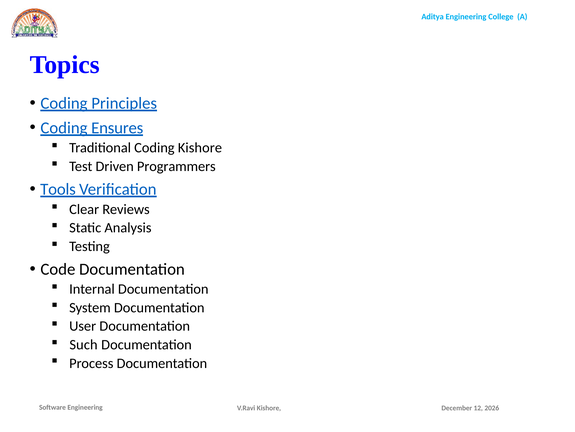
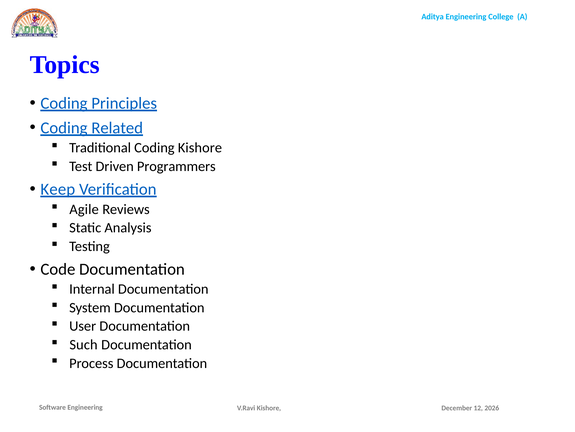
Ensures: Ensures -> Related (117, 128)
Tools: Tools -> Keep (58, 189)
Clear: Clear -> Agile (84, 209)
